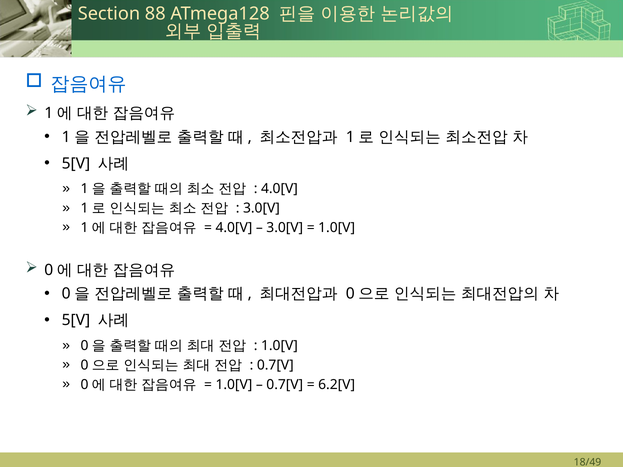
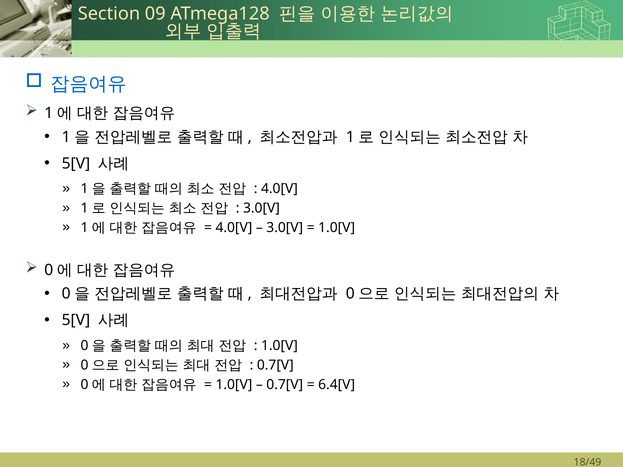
88: 88 -> 09 (155, 14)
6.2[V: 6.2[V -> 6.4[V (337, 385)
